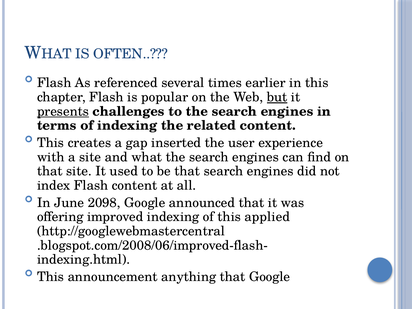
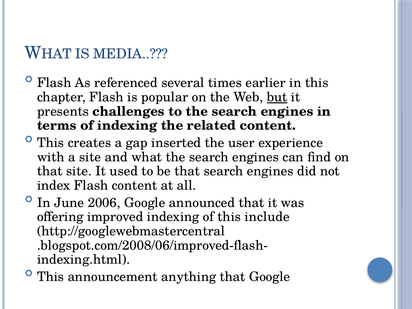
OFTEN: OFTEN -> MEDIA (131, 54)
presents underline: present -> none (63, 111)
2098: 2098 -> 2006 (104, 203)
applied: applied -> include (267, 217)
